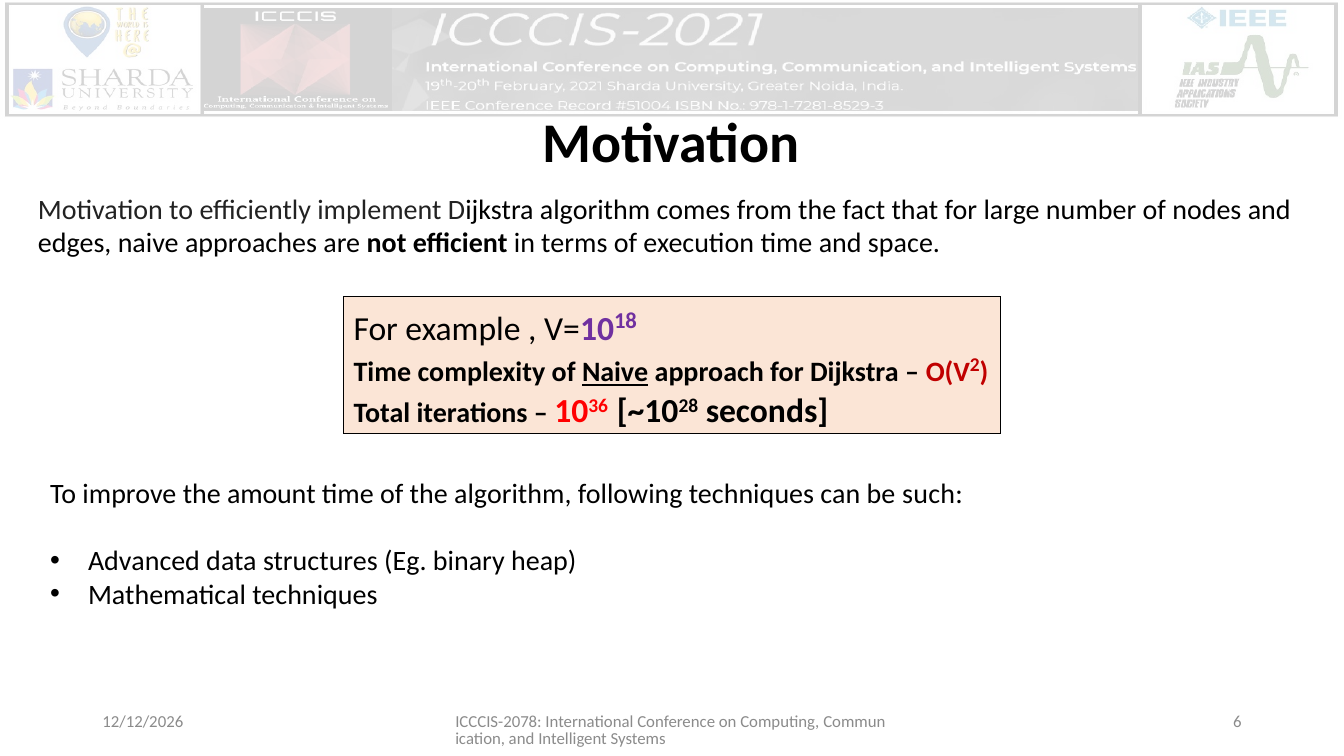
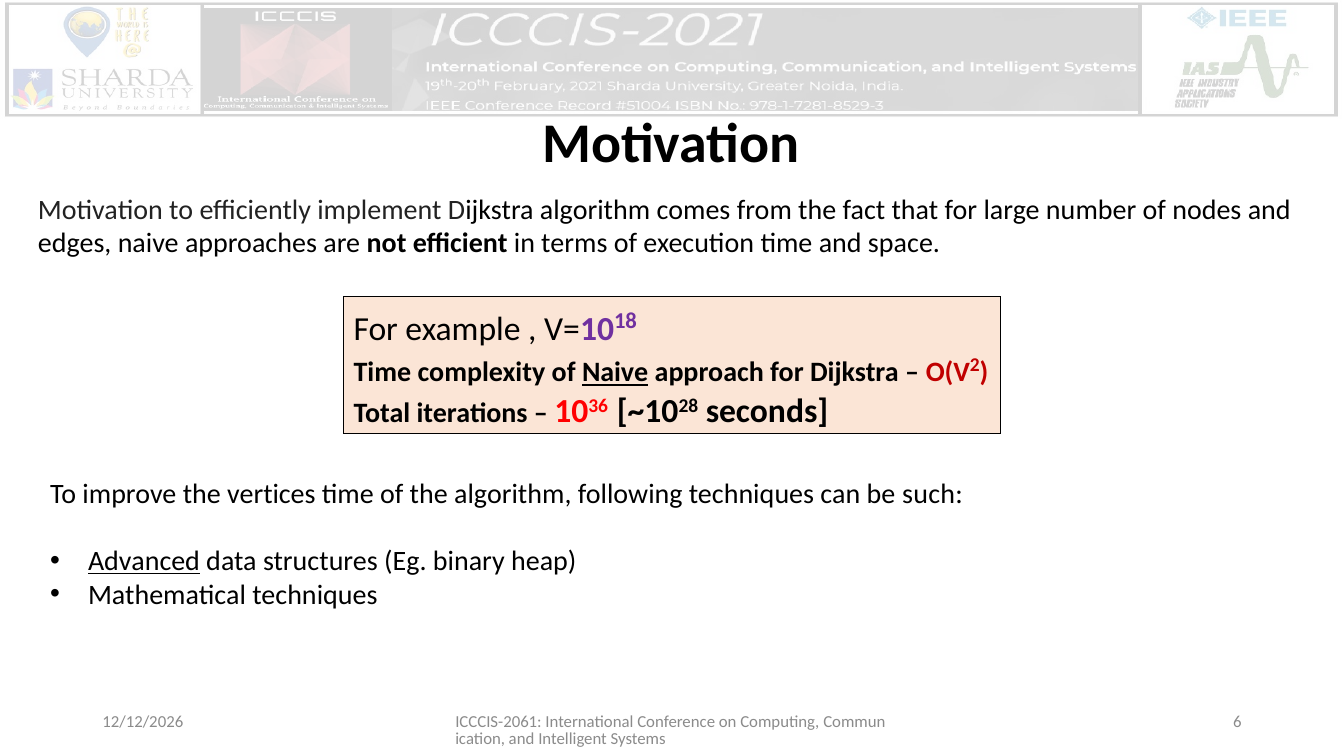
amount: amount -> vertices (271, 494)
Advanced underline: none -> present (144, 562)
ICCCIS-2078: ICCCIS-2078 -> ICCCIS-2061 (498, 722)
